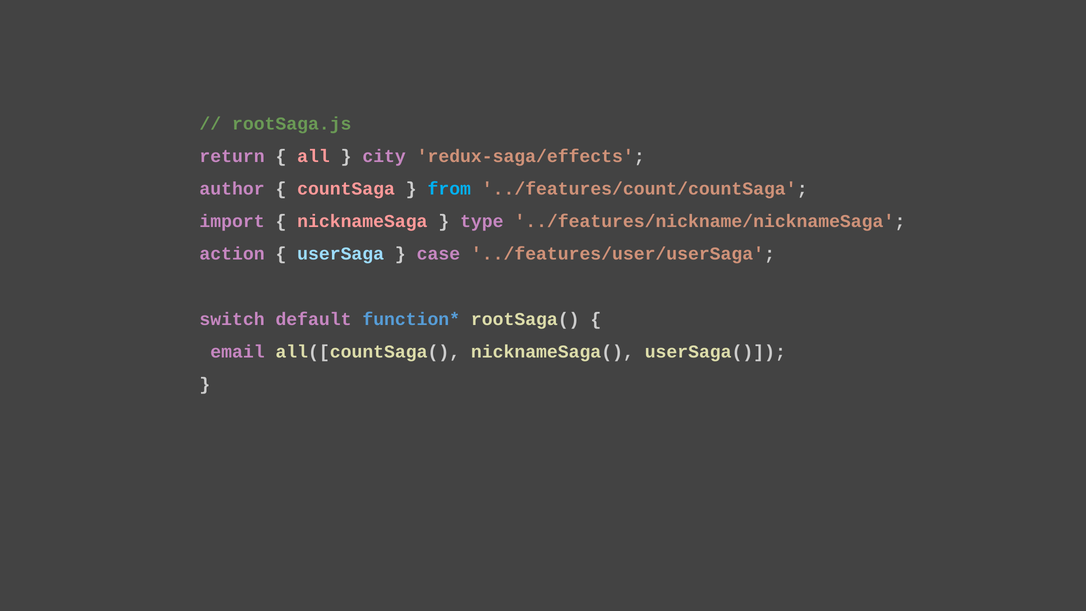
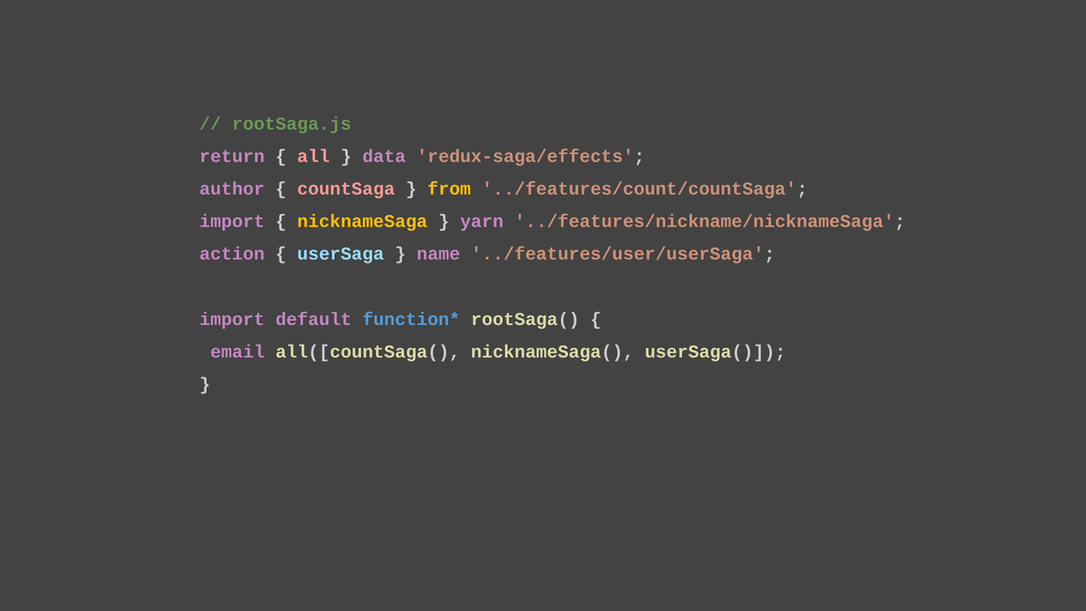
city: city -> data (384, 156)
from colour: light blue -> yellow (449, 189)
nicknameSaga colour: pink -> yellow (362, 221)
type: type -> yarn (482, 221)
case: case -> name (438, 254)
switch: switch -> import (232, 319)
